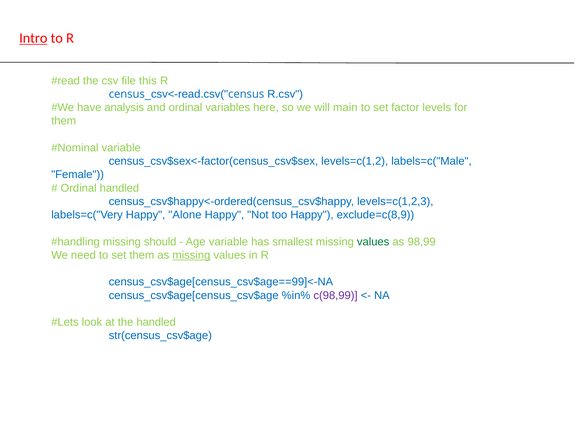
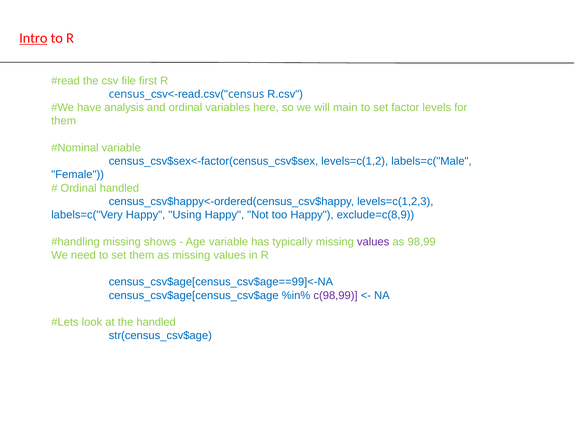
this: this -> first (148, 81)
Alone: Alone -> Using (185, 215)
should: should -> shows (160, 242)
smallest: smallest -> typically (293, 242)
values colour: green -> purple (373, 242)
missing underline: present -> none (191, 255)
